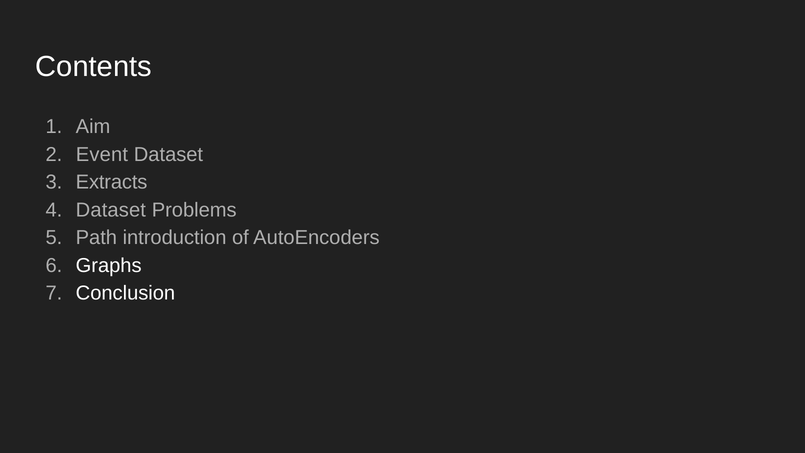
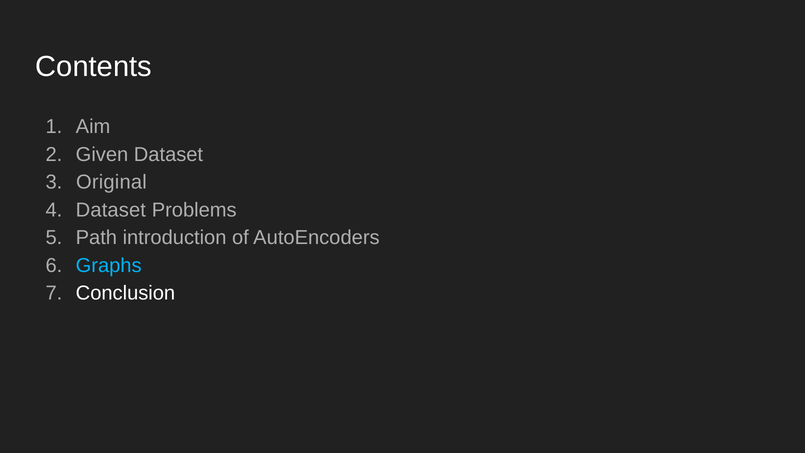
Event: Event -> Given (102, 154)
Extracts: Extracts -> Original (111, 182)
Graphs colour: white -> light blue (109, 265)
